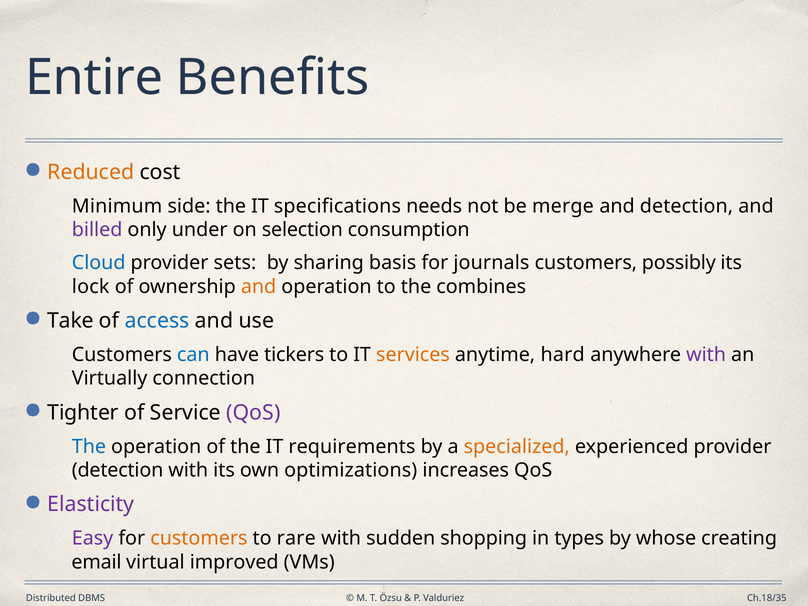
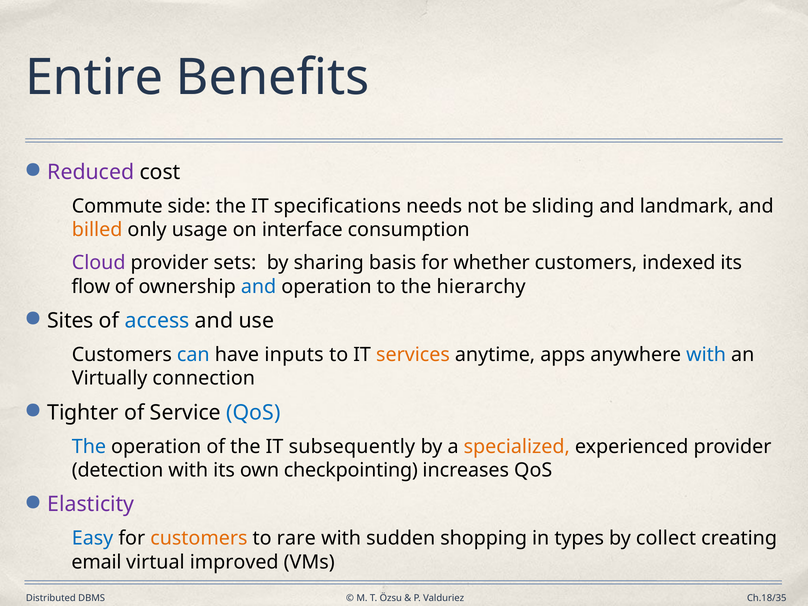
Reduced colour: orange -> purple (91, 172)
Minimum: Minimum -> Commute (117, 206)
merge: merge -> sliding (563, 206)
and detection: detection -> landmark (687, 206)
billed colour: purple -> orange (97, 230)
under: under -> usage (200, 230)
selection: selection -> interface (302, 230)
Cloud colour: blue -> purple (99, 263)
journals: journals -> whether (492, 263)
possibly: possibly -> indexed (679, 263)
lock: lock -> flow (91, 287)
and colour: orange -> blue (259, 287)
combines: combines -> hierarchy (481, 287)
Take: Take -> Sites (70, 321)
tickers: tickers -> inputs (294, 355)
hard: hard -> apps (563, 355)
with colour: purple -> blue (706, 355)
QoS colour: purple -> blue (253, 413)
requirements: requirements -> subsequently (352, 447)
optimizations: optimizations -> checkpointing (351, 470)
Easy colour: purple -> blue (93, 538)
whose: whose -> collect (666, 538)
